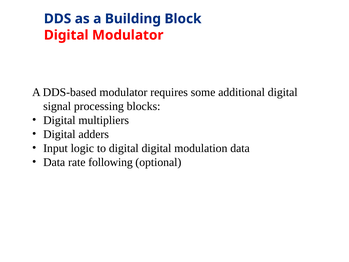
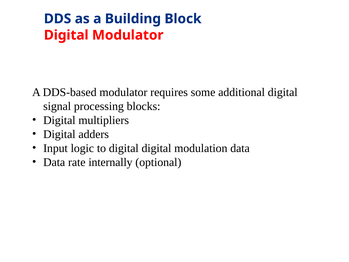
following: following -> internally (110, 162)
